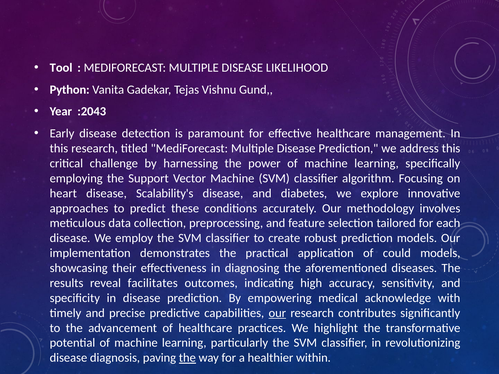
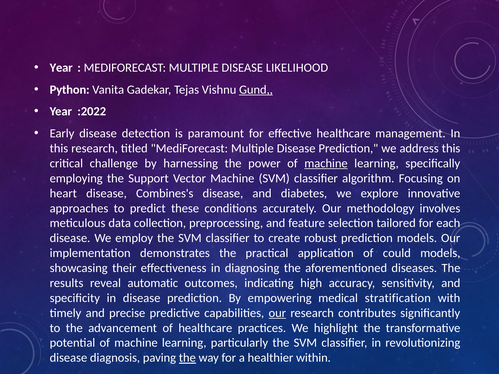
Tool: Tool -> Year (61, 68)
Gund underline: none -> present (256, 90)
:2043: :2043 -> :2022 (92, 112)
machine underline: none -> present (326, 163)
Scalability's: Scalability's -> Combines's (165, 193)
facilitates: facilitates -> automatic (153, 283)
acknowledge: acknowledge -> stratification (398, 298)
